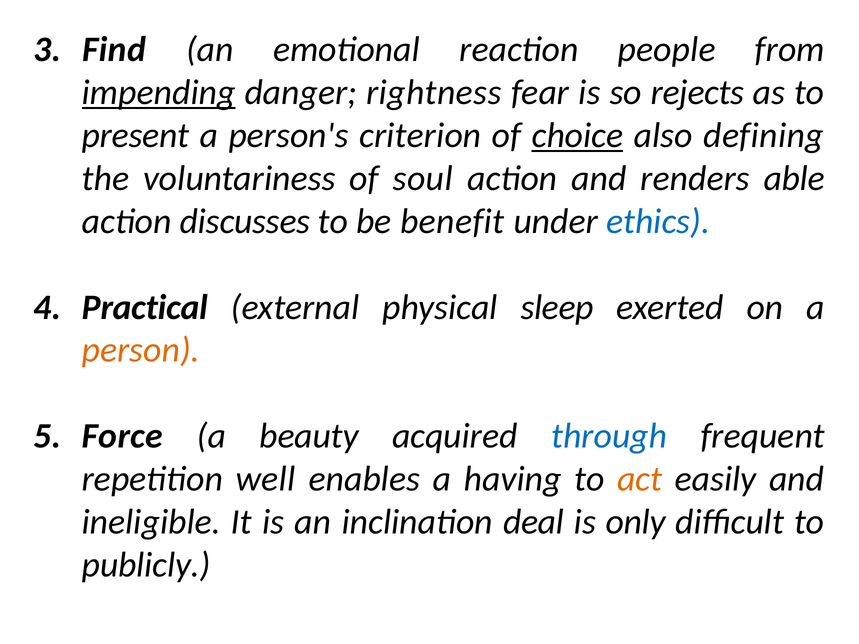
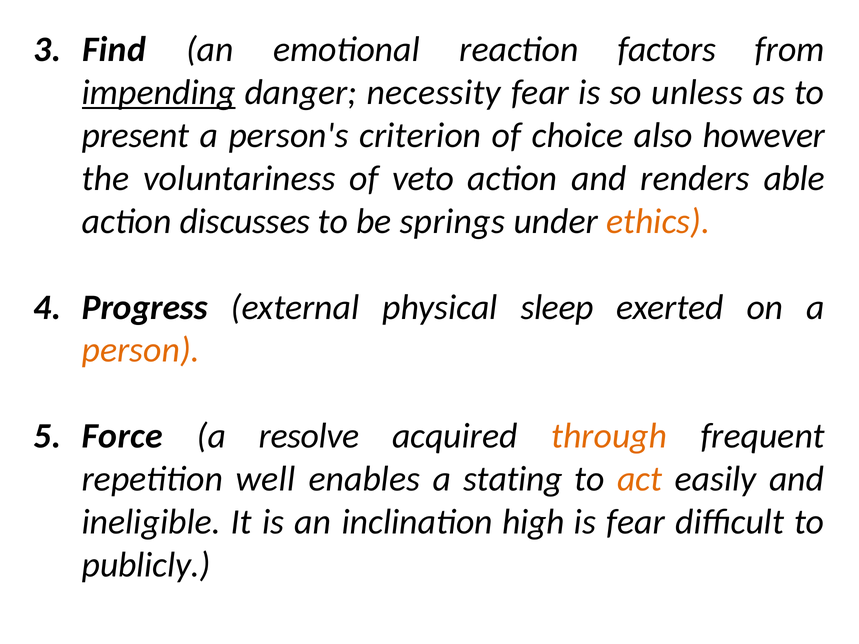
people: people -> factors (667, 50)
rightness: rightness -> necessity (434, 93)
rejects: rejects -> unless (697, 93)
choice underline: present -> none (577, 136)
defining: defining -> however (764, 136)
soul: soul -> veto (423, 178)
benefit: benefit -> springs (452, 221)
ethics colour: blue -> orange (658, 221)
Practical: Practical -> Progress (145, 307)
beauty: beauty -> resolve (309, 436)
through colour: blue -> orange (609, 436)
having: having -> stating (513, 479)
deal: deal -> high (534, 522)
is only: only -> fear (636, 522)
